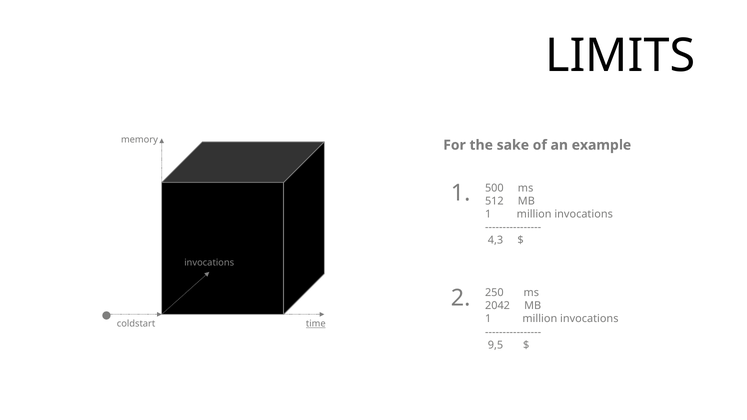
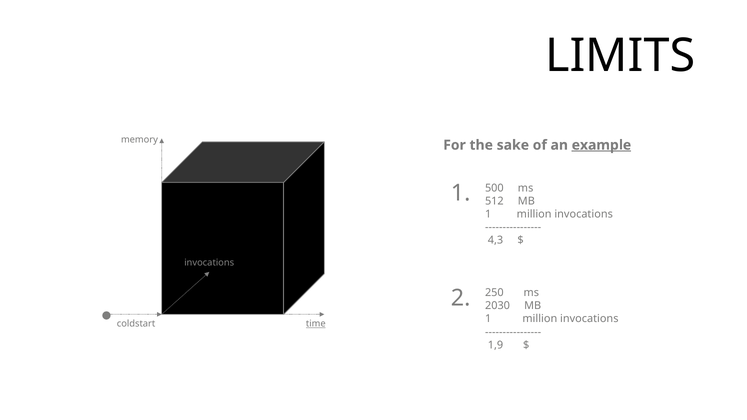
example underline: none -> present (601, 145)
2042: 2042 -> 2030 (498, 306)
9,5: 9,5 -> 1,9 (496, 345)
